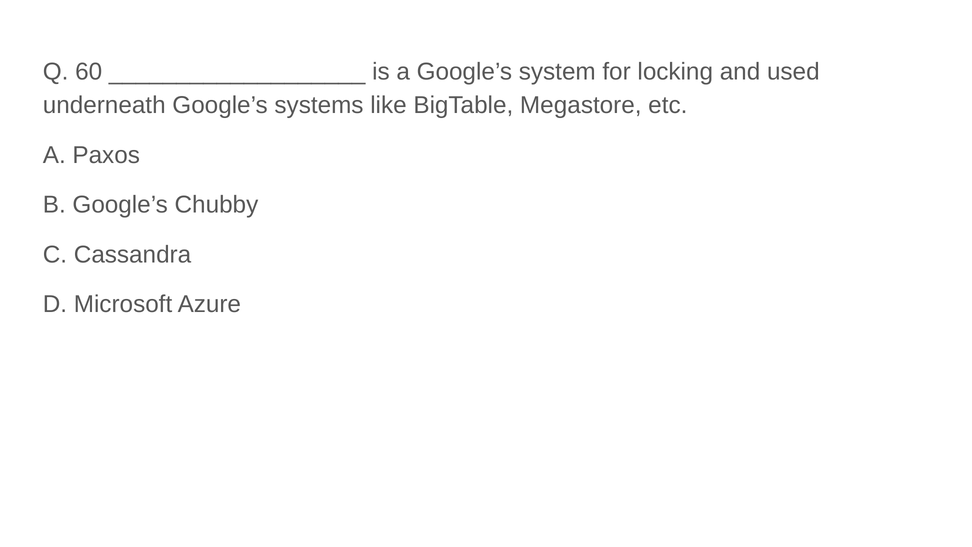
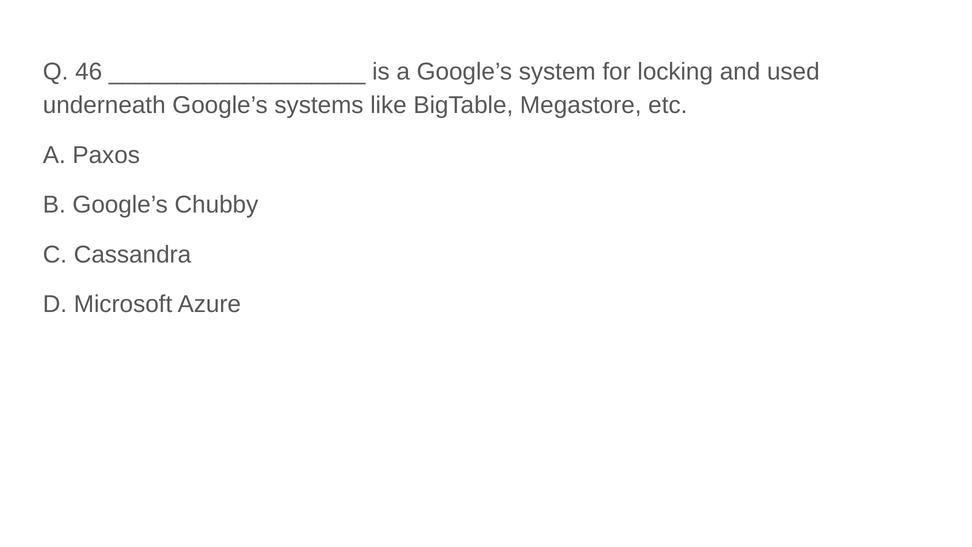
60: 60 -> 46 (89, 72)
